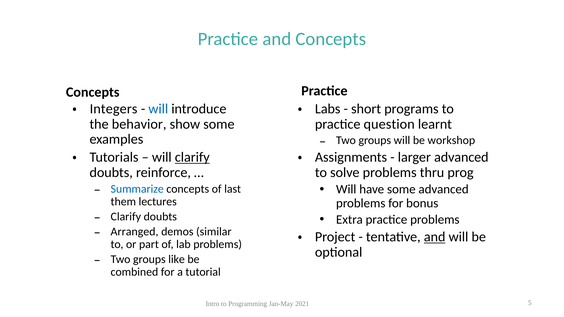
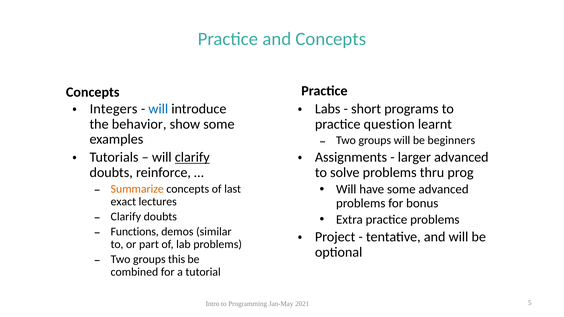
workshop: workshop -> beginners (451, 141)
Summarize colour: blue -> orange (137, 189)
them: them -> exact (123, 202)
Arranged: Arranged -> Functions (135, 232)
and underline: present -> none (435, 237)
like: like -> this (177, 259)
